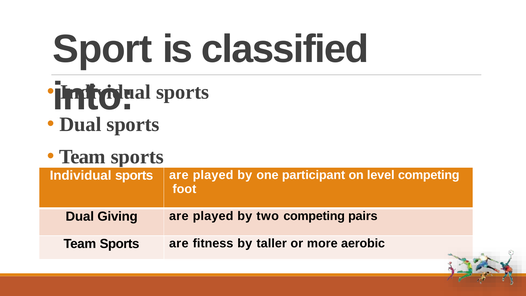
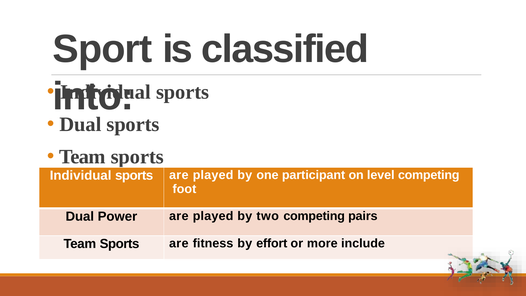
Giving: Giving -> Power (117, 216)
taller: taller -> effort (272, 243)
aerobic: aerobic -> include (363, 243)
